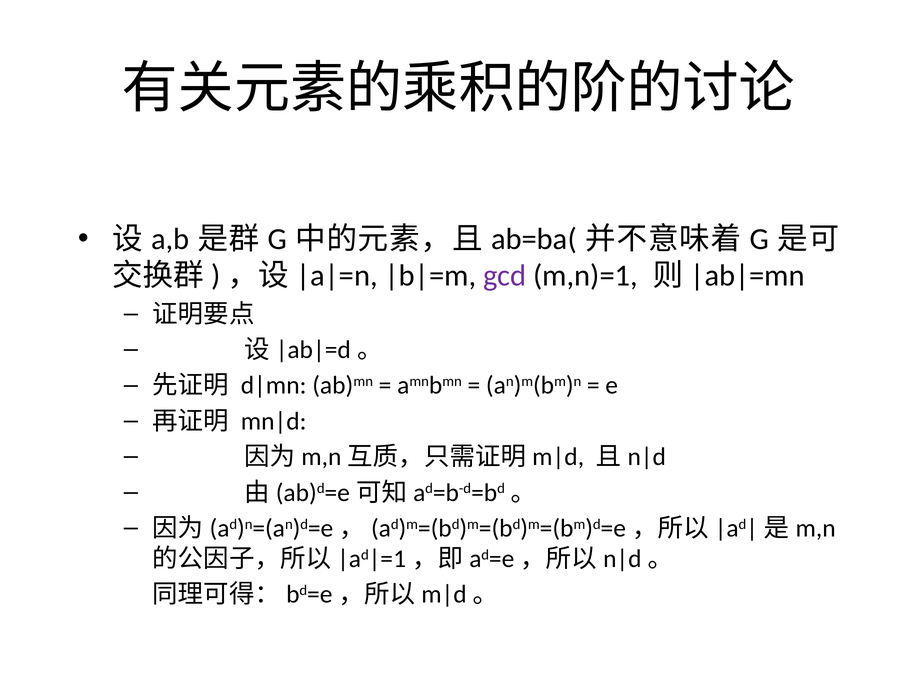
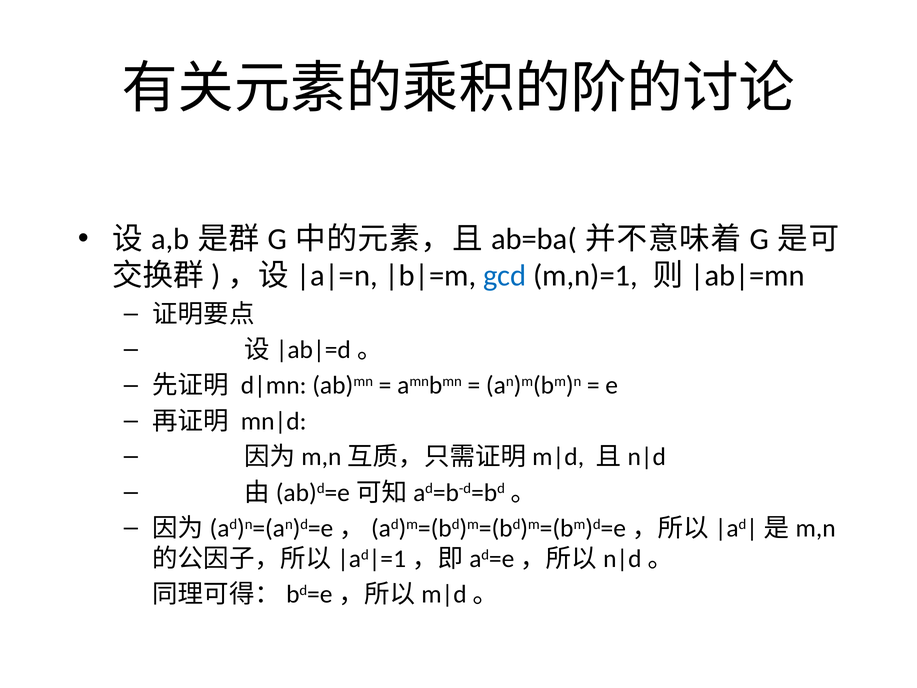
gcd colour: purple -> blue (505, 276)
